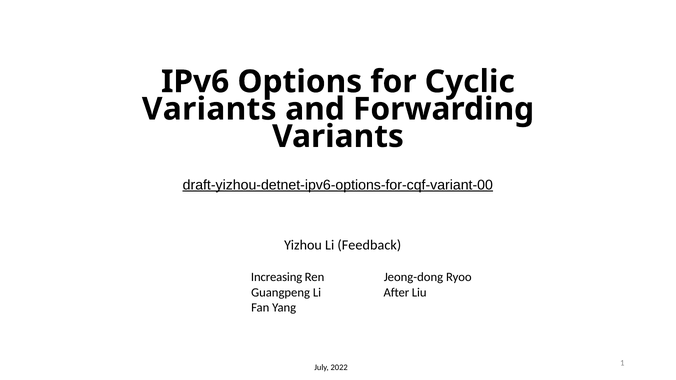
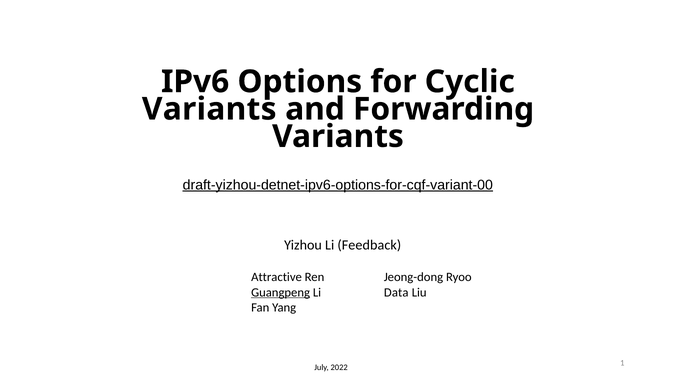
Increasing: Increasing -> Attractive (277, 277)
Guangpeng underline: none -> present (281, 293)
After: After -> Data (396, 293)
